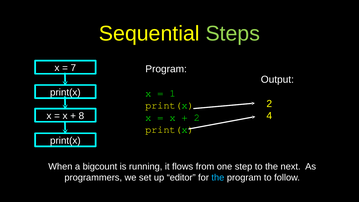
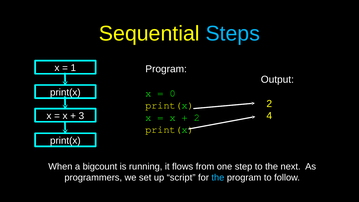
Steps colour: light green -> light blue (233, 34)
7: 7 -> 1 (73, 68)
1: 1 -> 0 (173, 93)
8: 8 -> 3 (81, 116)
editor: editor -> script (181, 178)
